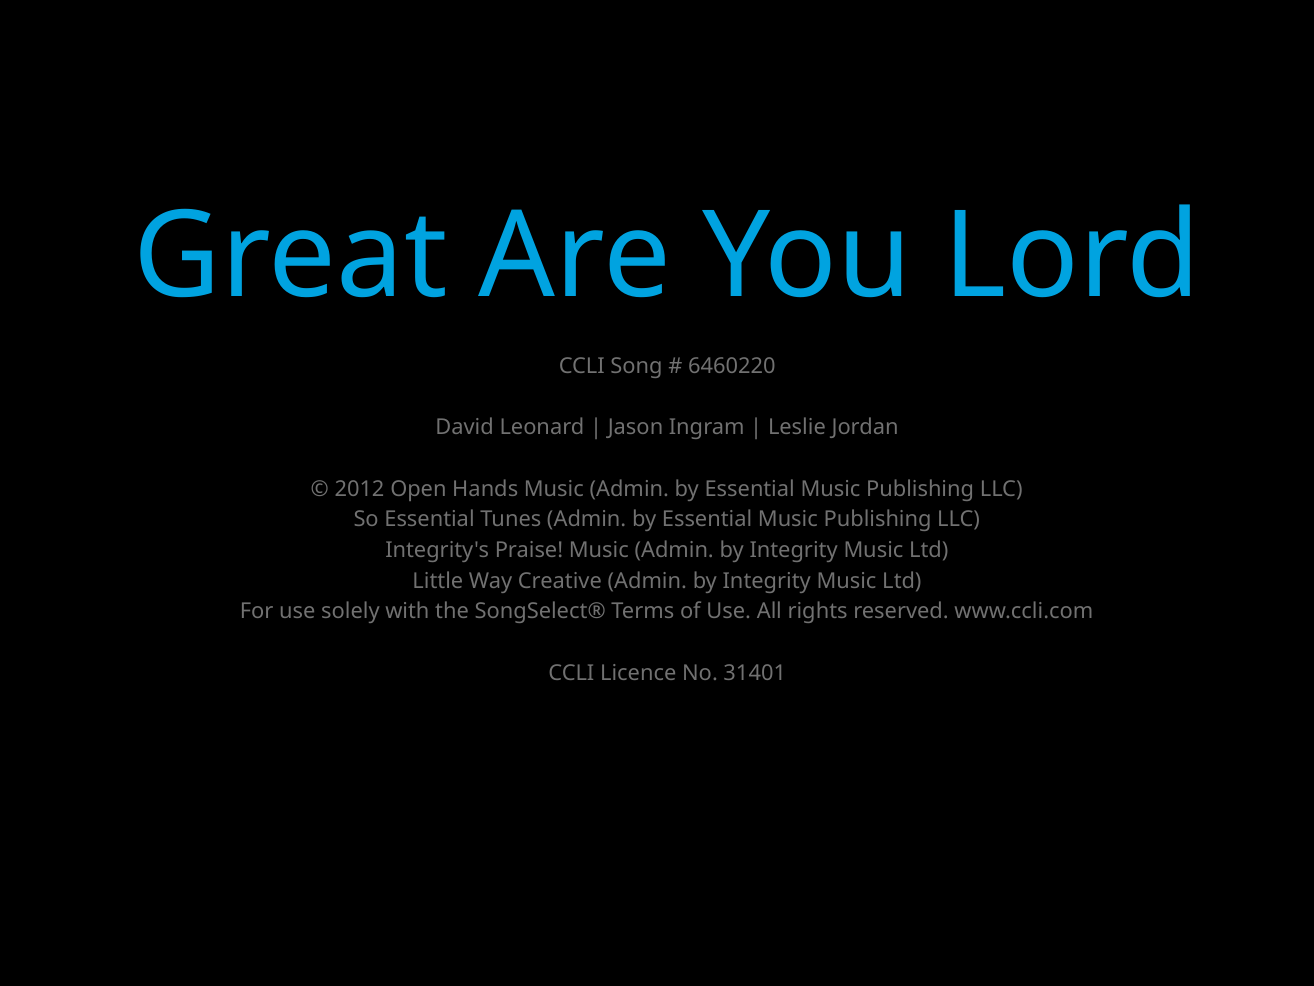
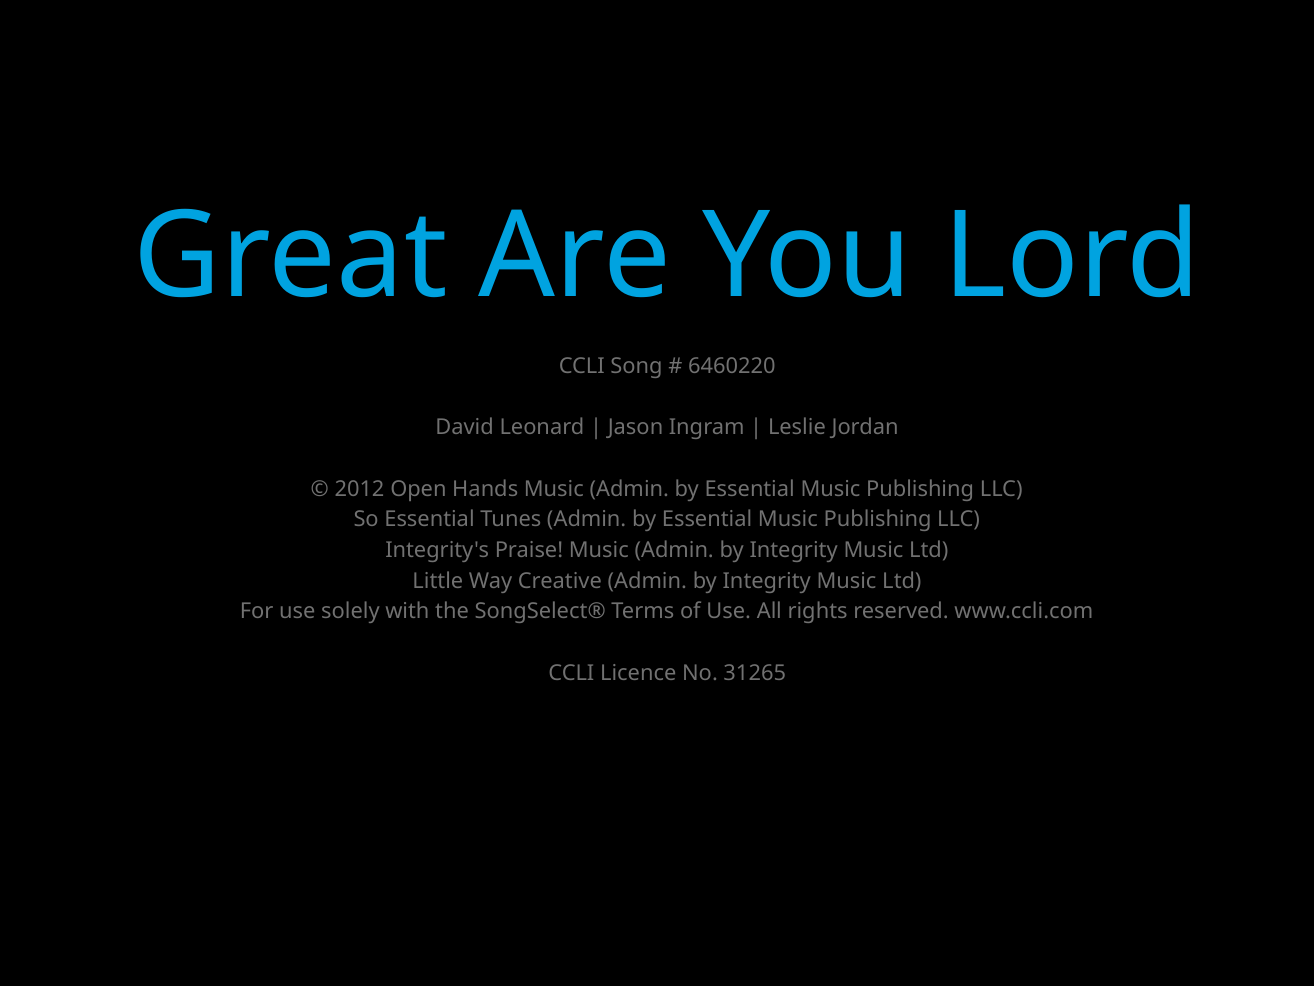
31401: 31401 -> 31265 (755, 673)
